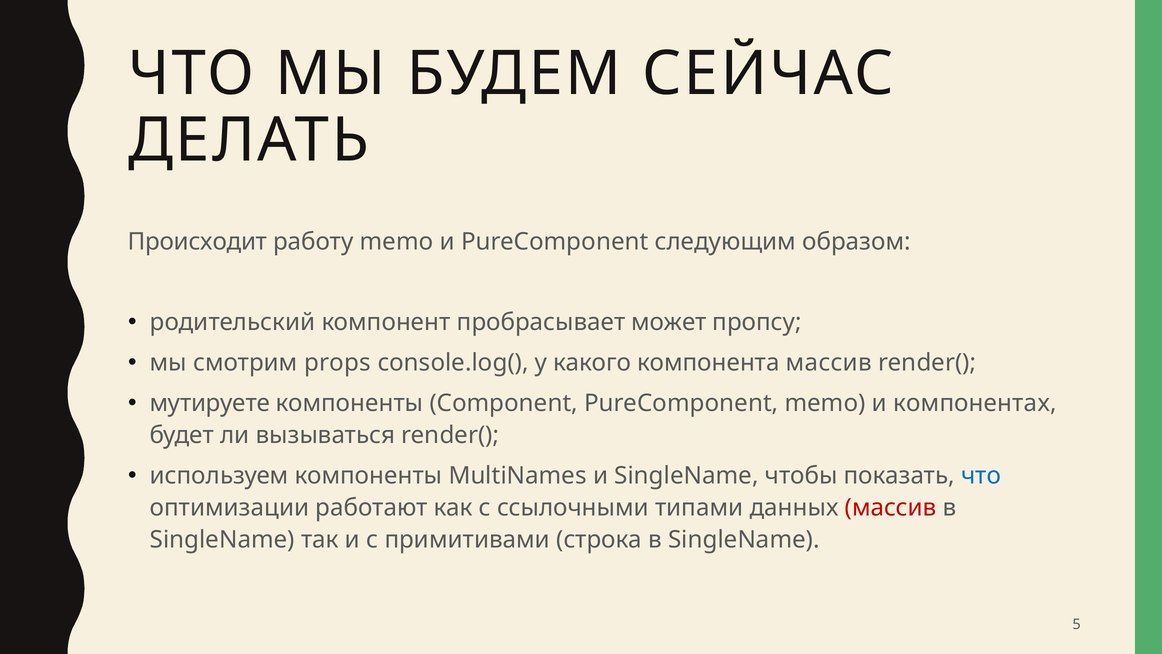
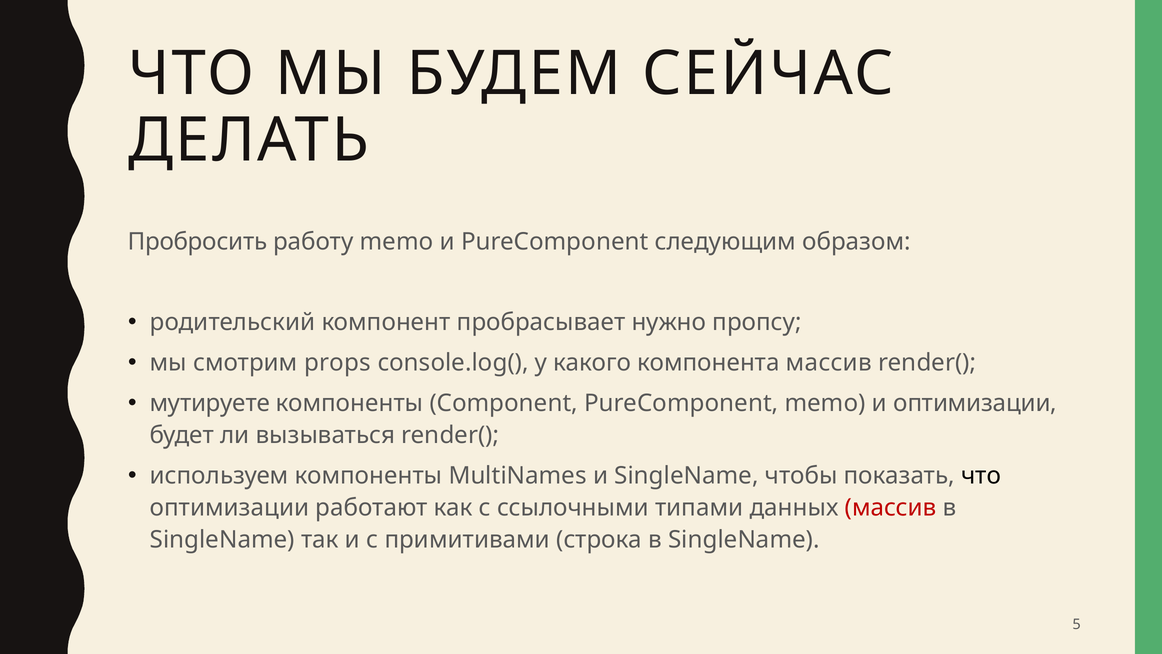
Происходит: Происходит -> Пробросить (197, 241)
может: может -> нужно (669, 322)
и компонентах: компонентах -> оптимизации (975, 403)
что colour: blue -> black (981, 476)
